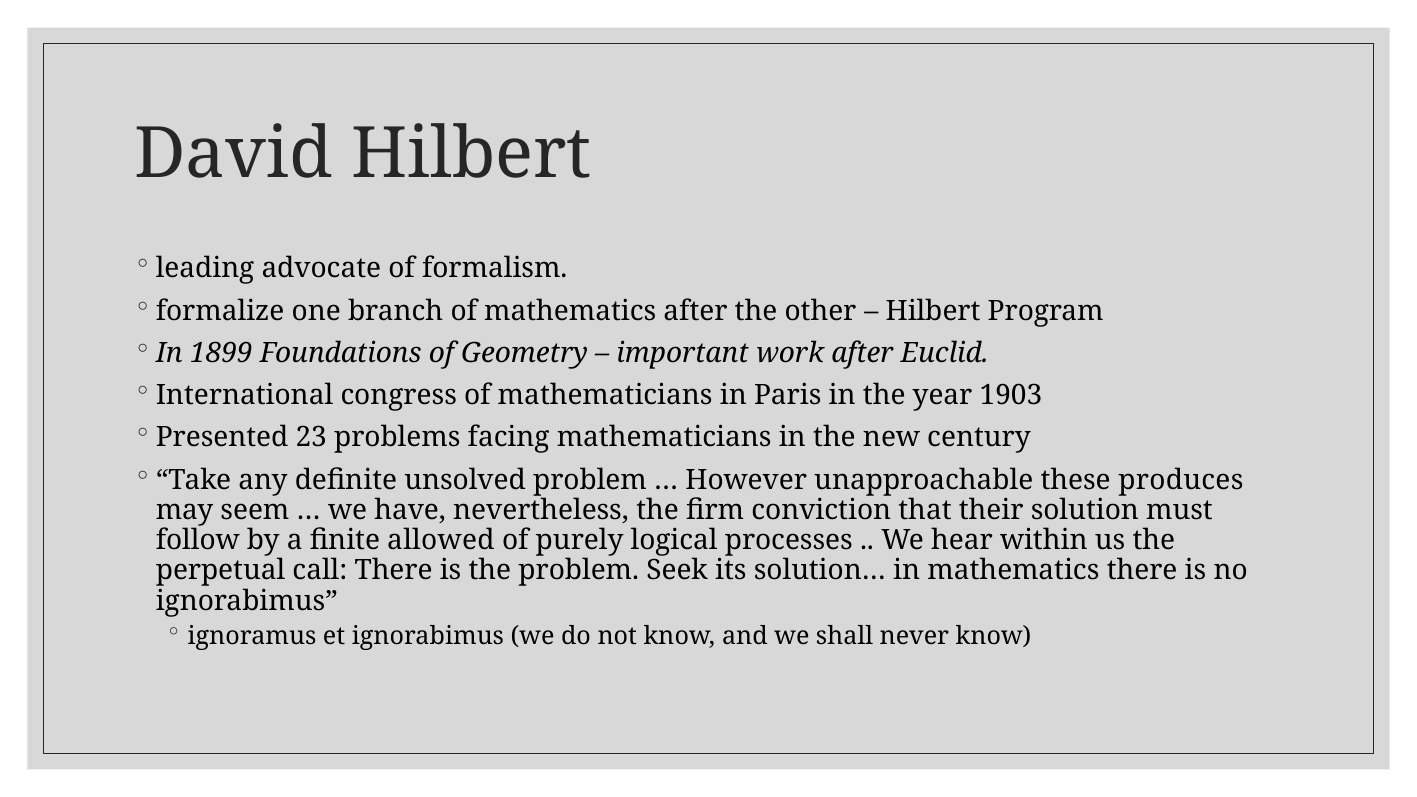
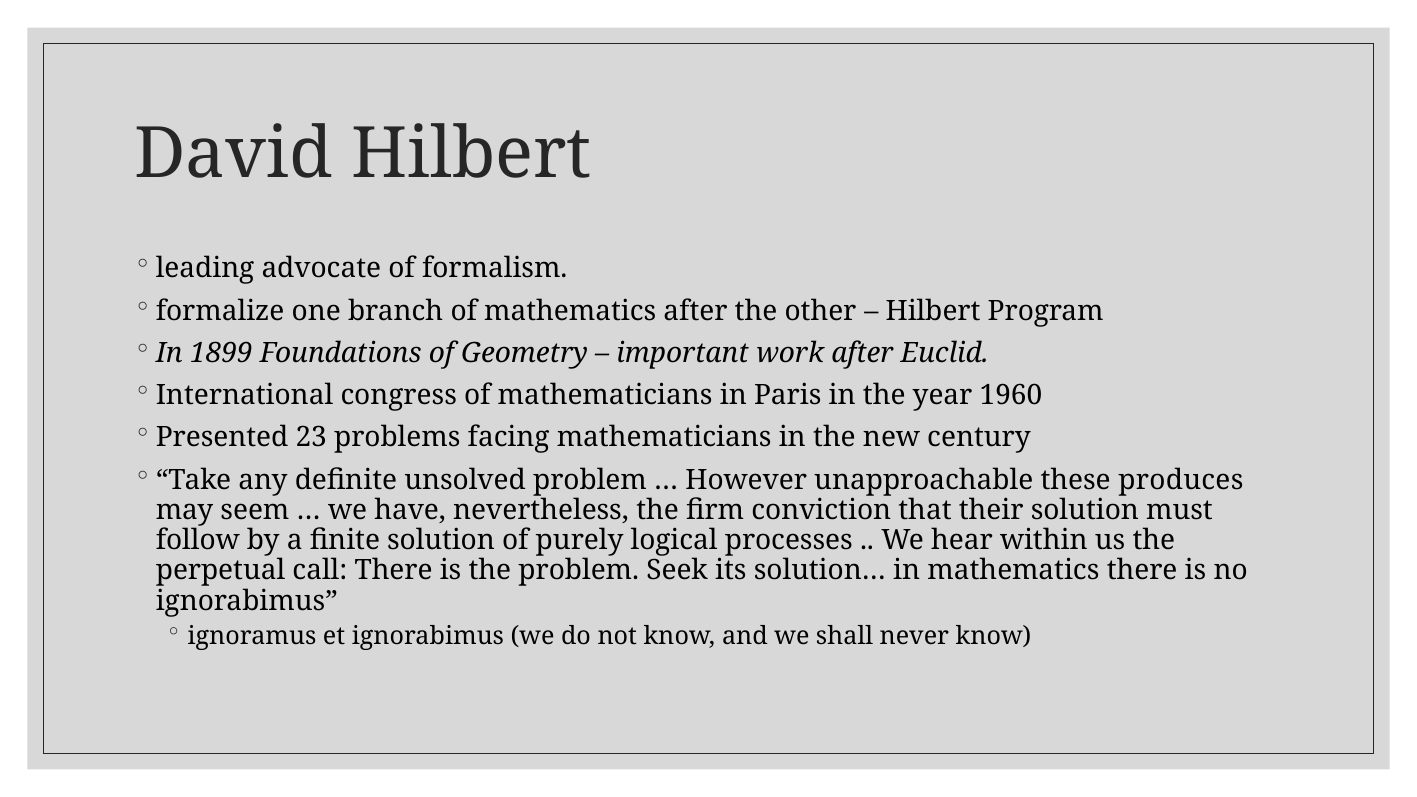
1903: 1903 -> 1960 (1011, 395)
finite allowed: allowed -> solution (441, 540)
